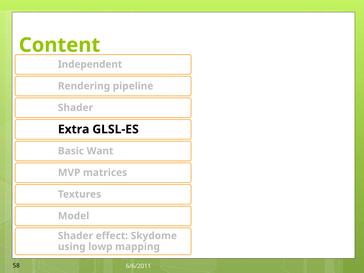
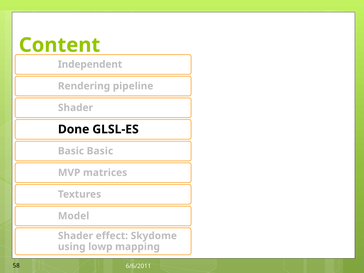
Extra: Extra -> Done (74, 129)
Basic Want: Want -> Basic (100, 151)
